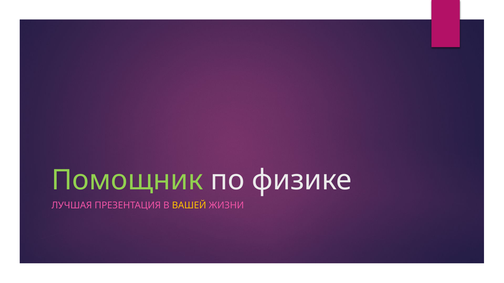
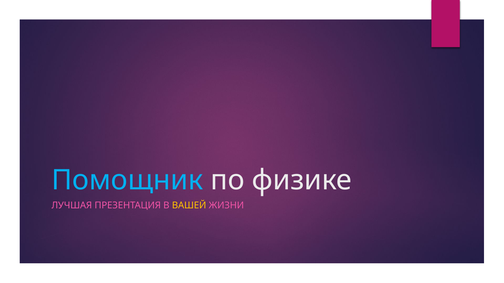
Помощник colour: light green -> light blue (127, 181)
